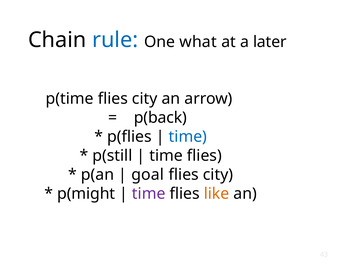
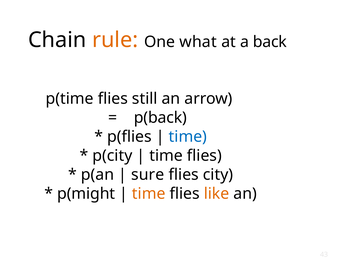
rule colour: blue -> orange (115, 40)
later: later -> back (270, 42)
p(time flies city: city -> still (145, 99)
p(still: p(still -> p(city (112, 156)
goal: goal -> sure (148, 175)
time colour: purple -> orange (149, 194)
